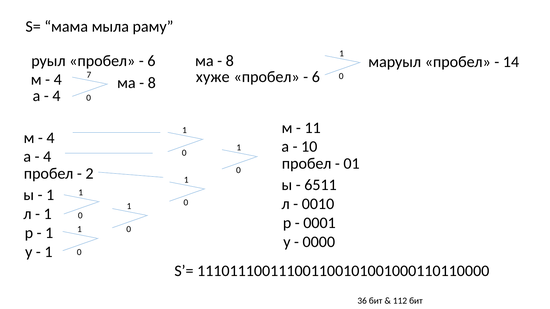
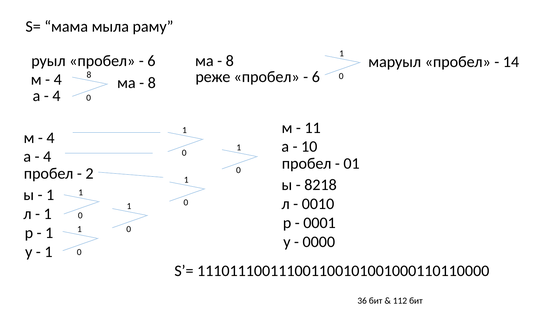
хуже: хуже -> реже (213, 77)
4 7: 7 -> 8 (89, 75)
6511: 6511 -> 8218 (321, 185)
